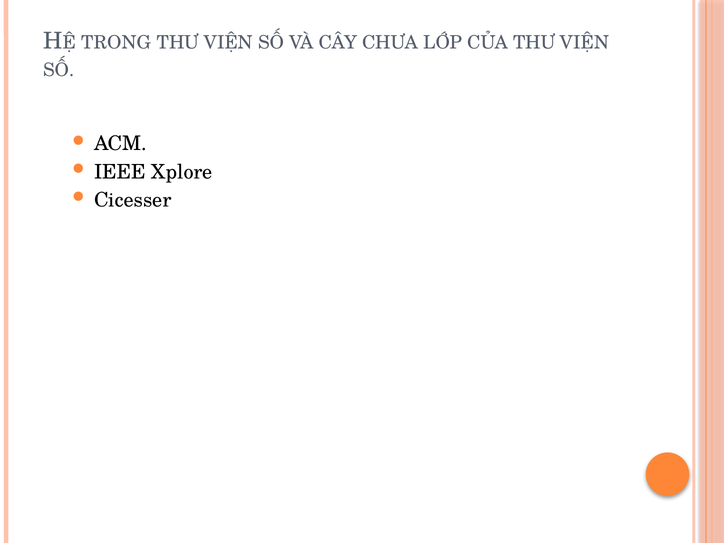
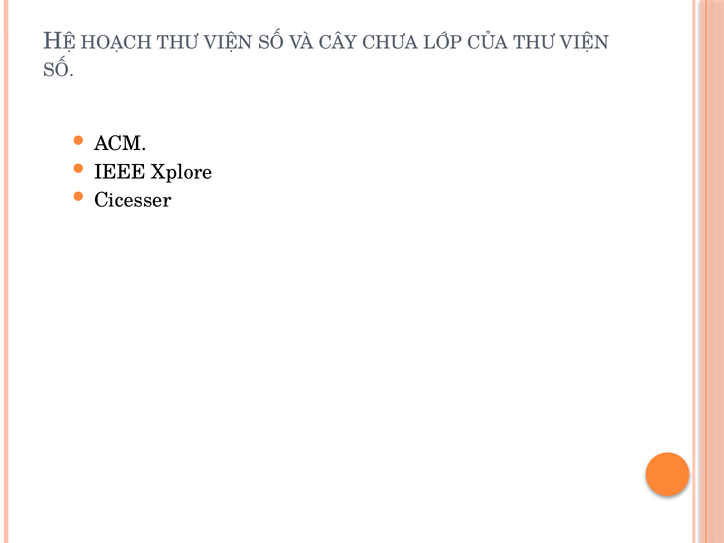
TRONG: TRONG -> HOẠCH (116, 42)
